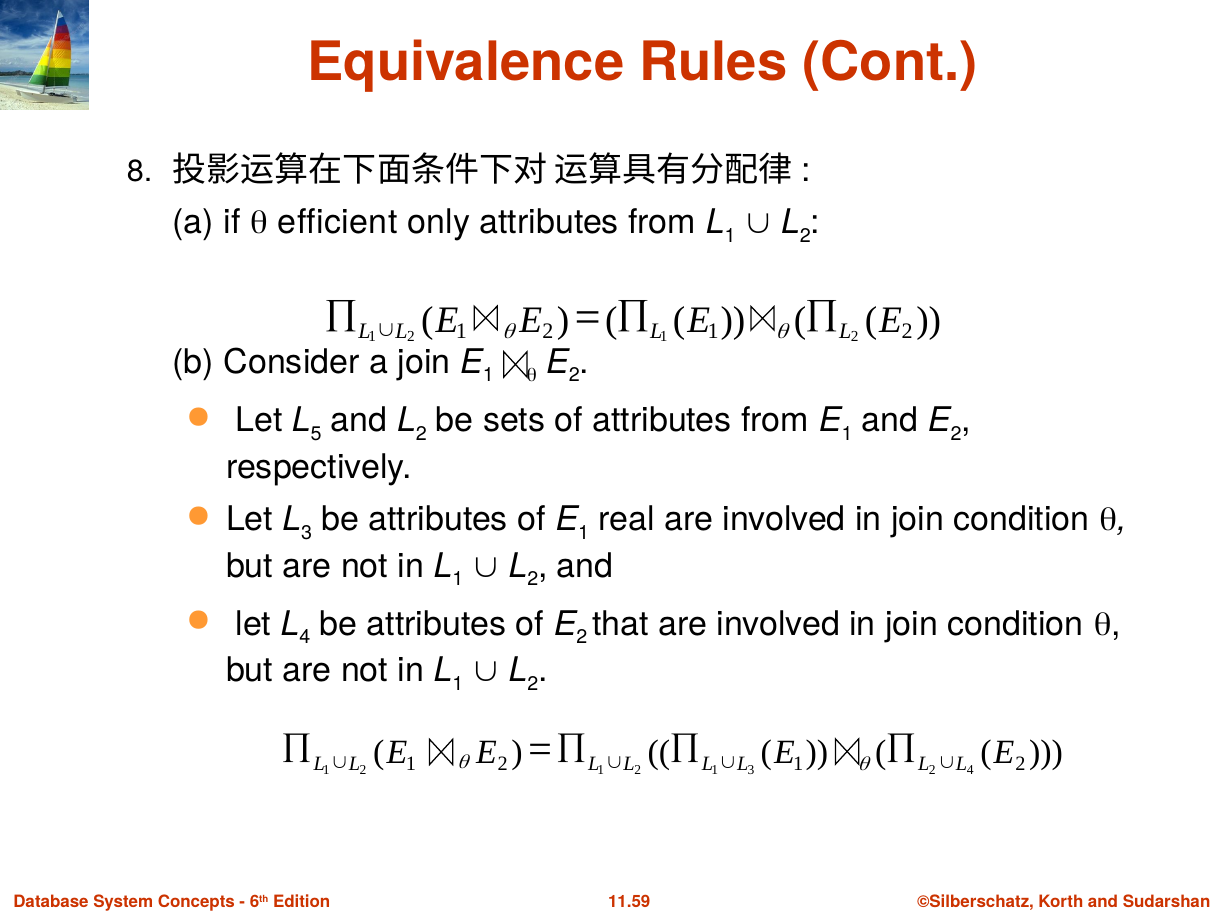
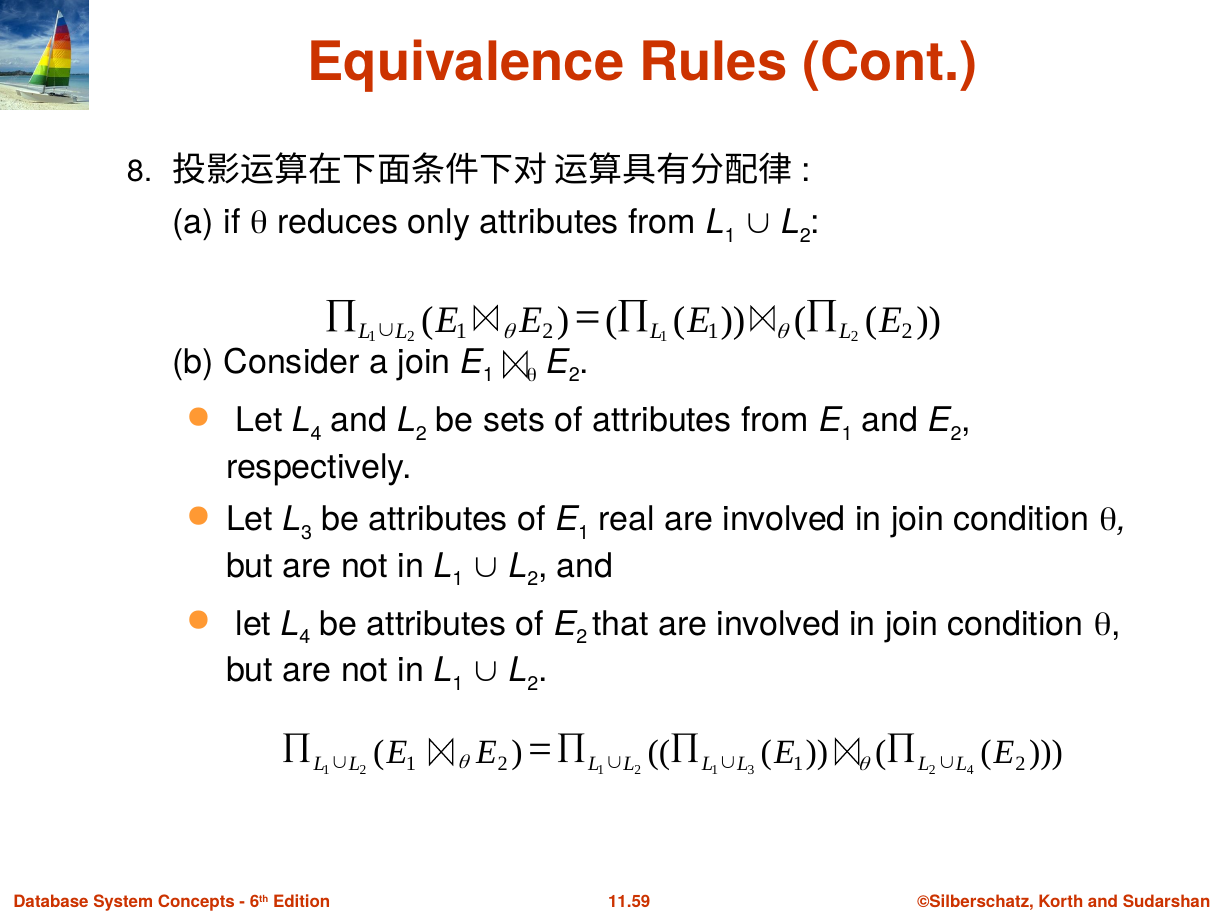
efficient: efficient -> reduces (338, 223)
5: 5 -> 4 (316, 434)
